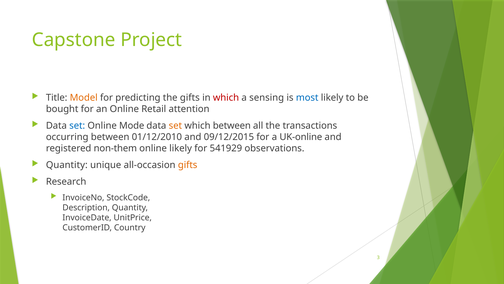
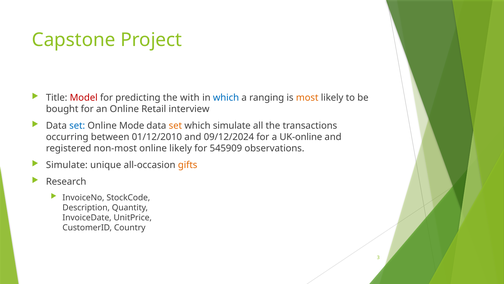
Model colour: orange -> red (84, 98)
the gifts: gifts -> with (190, 98)
which colour: red -> blue (226, 98)
sensing: sensing -> ranging (267, 98)
most colour: blue -> orange (307, 98)
attention: attention -> interview (189, 109)
which between: between -> simulate (232, 125)
09/12/2015: 09/12/2015 -> 09/12/2024 (229, 137)
non-them: non-them -> non-most (115, 148)
541929: 541929 -> 545909 (226, 148)
Quantity: Quantity -> Simulate (67, 165)
